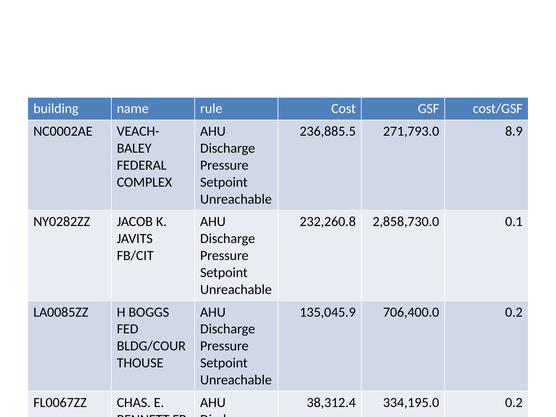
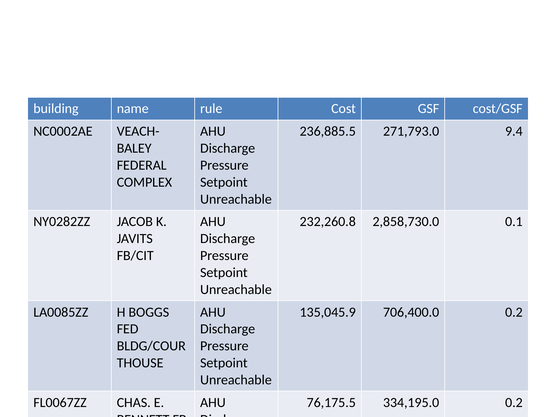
8.9: 8.9 -> 9.4 (514, 131)
38,312.4: 38,312.4 -> 76,175.5 (331, 402)
